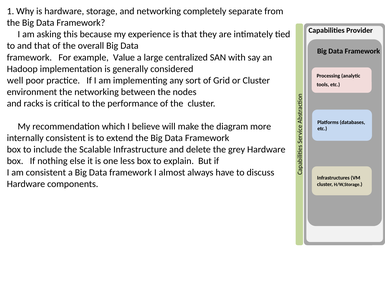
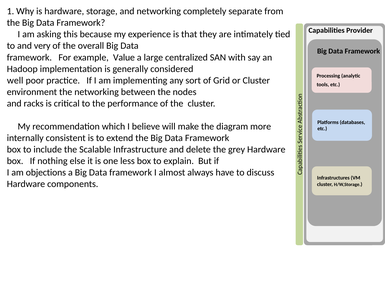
and that: that -> very (42, 46)
am consistent: consistent -> objections (46, 173)
